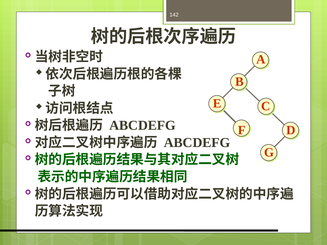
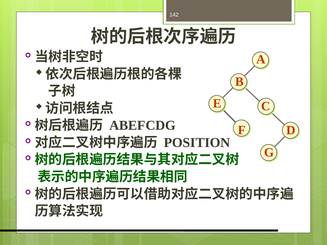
ABCDEFG: ABCDEFG -> ABEFCDG (143, 126)
ABCDEFG: ABCDEFG -> POSITION (197, 143)
